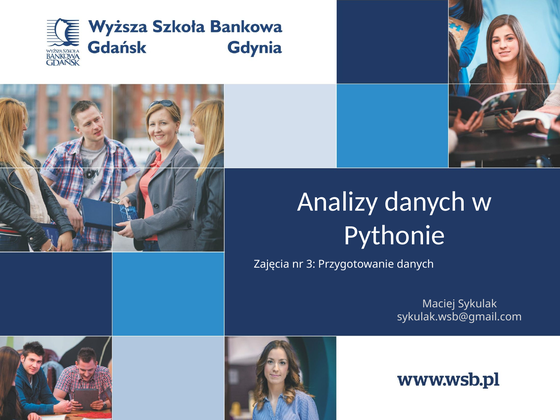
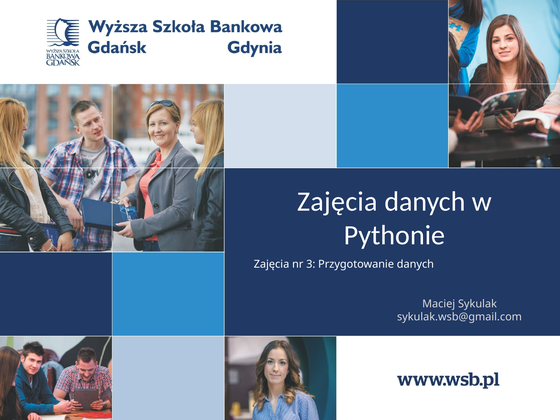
Analizy: Analizy -> Zajęcia (337, 202)
